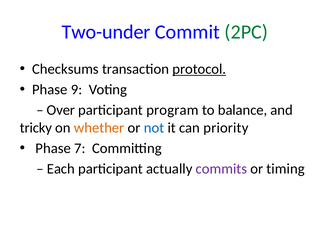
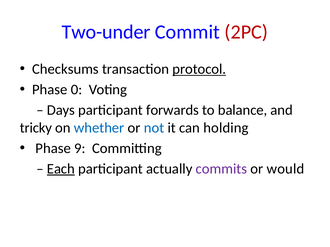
2PC colour: green -> red (246, 32)
9: 9 -> 0 (76, 90)
Over: Over -> Days (61, 110)
program: program -> forwards (173, 110)
whether colour: orange -> blue (99, 128)
priority: priority -> holding (226, 128)
7: 7 -> 9 (80, 149)
Each underline: none -> present (61, 169)
timing: timing -> would (286, 169)
